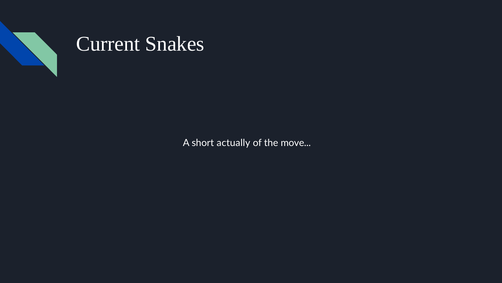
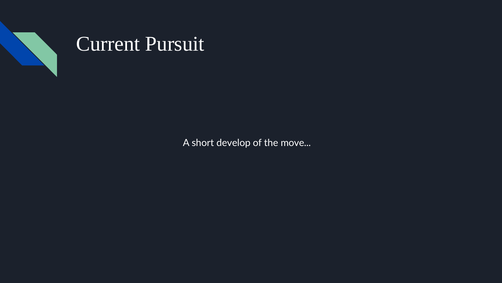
Snakes: Snakes -> Pursuit (175, 44)
actually: actually -> develop (234, 143)
